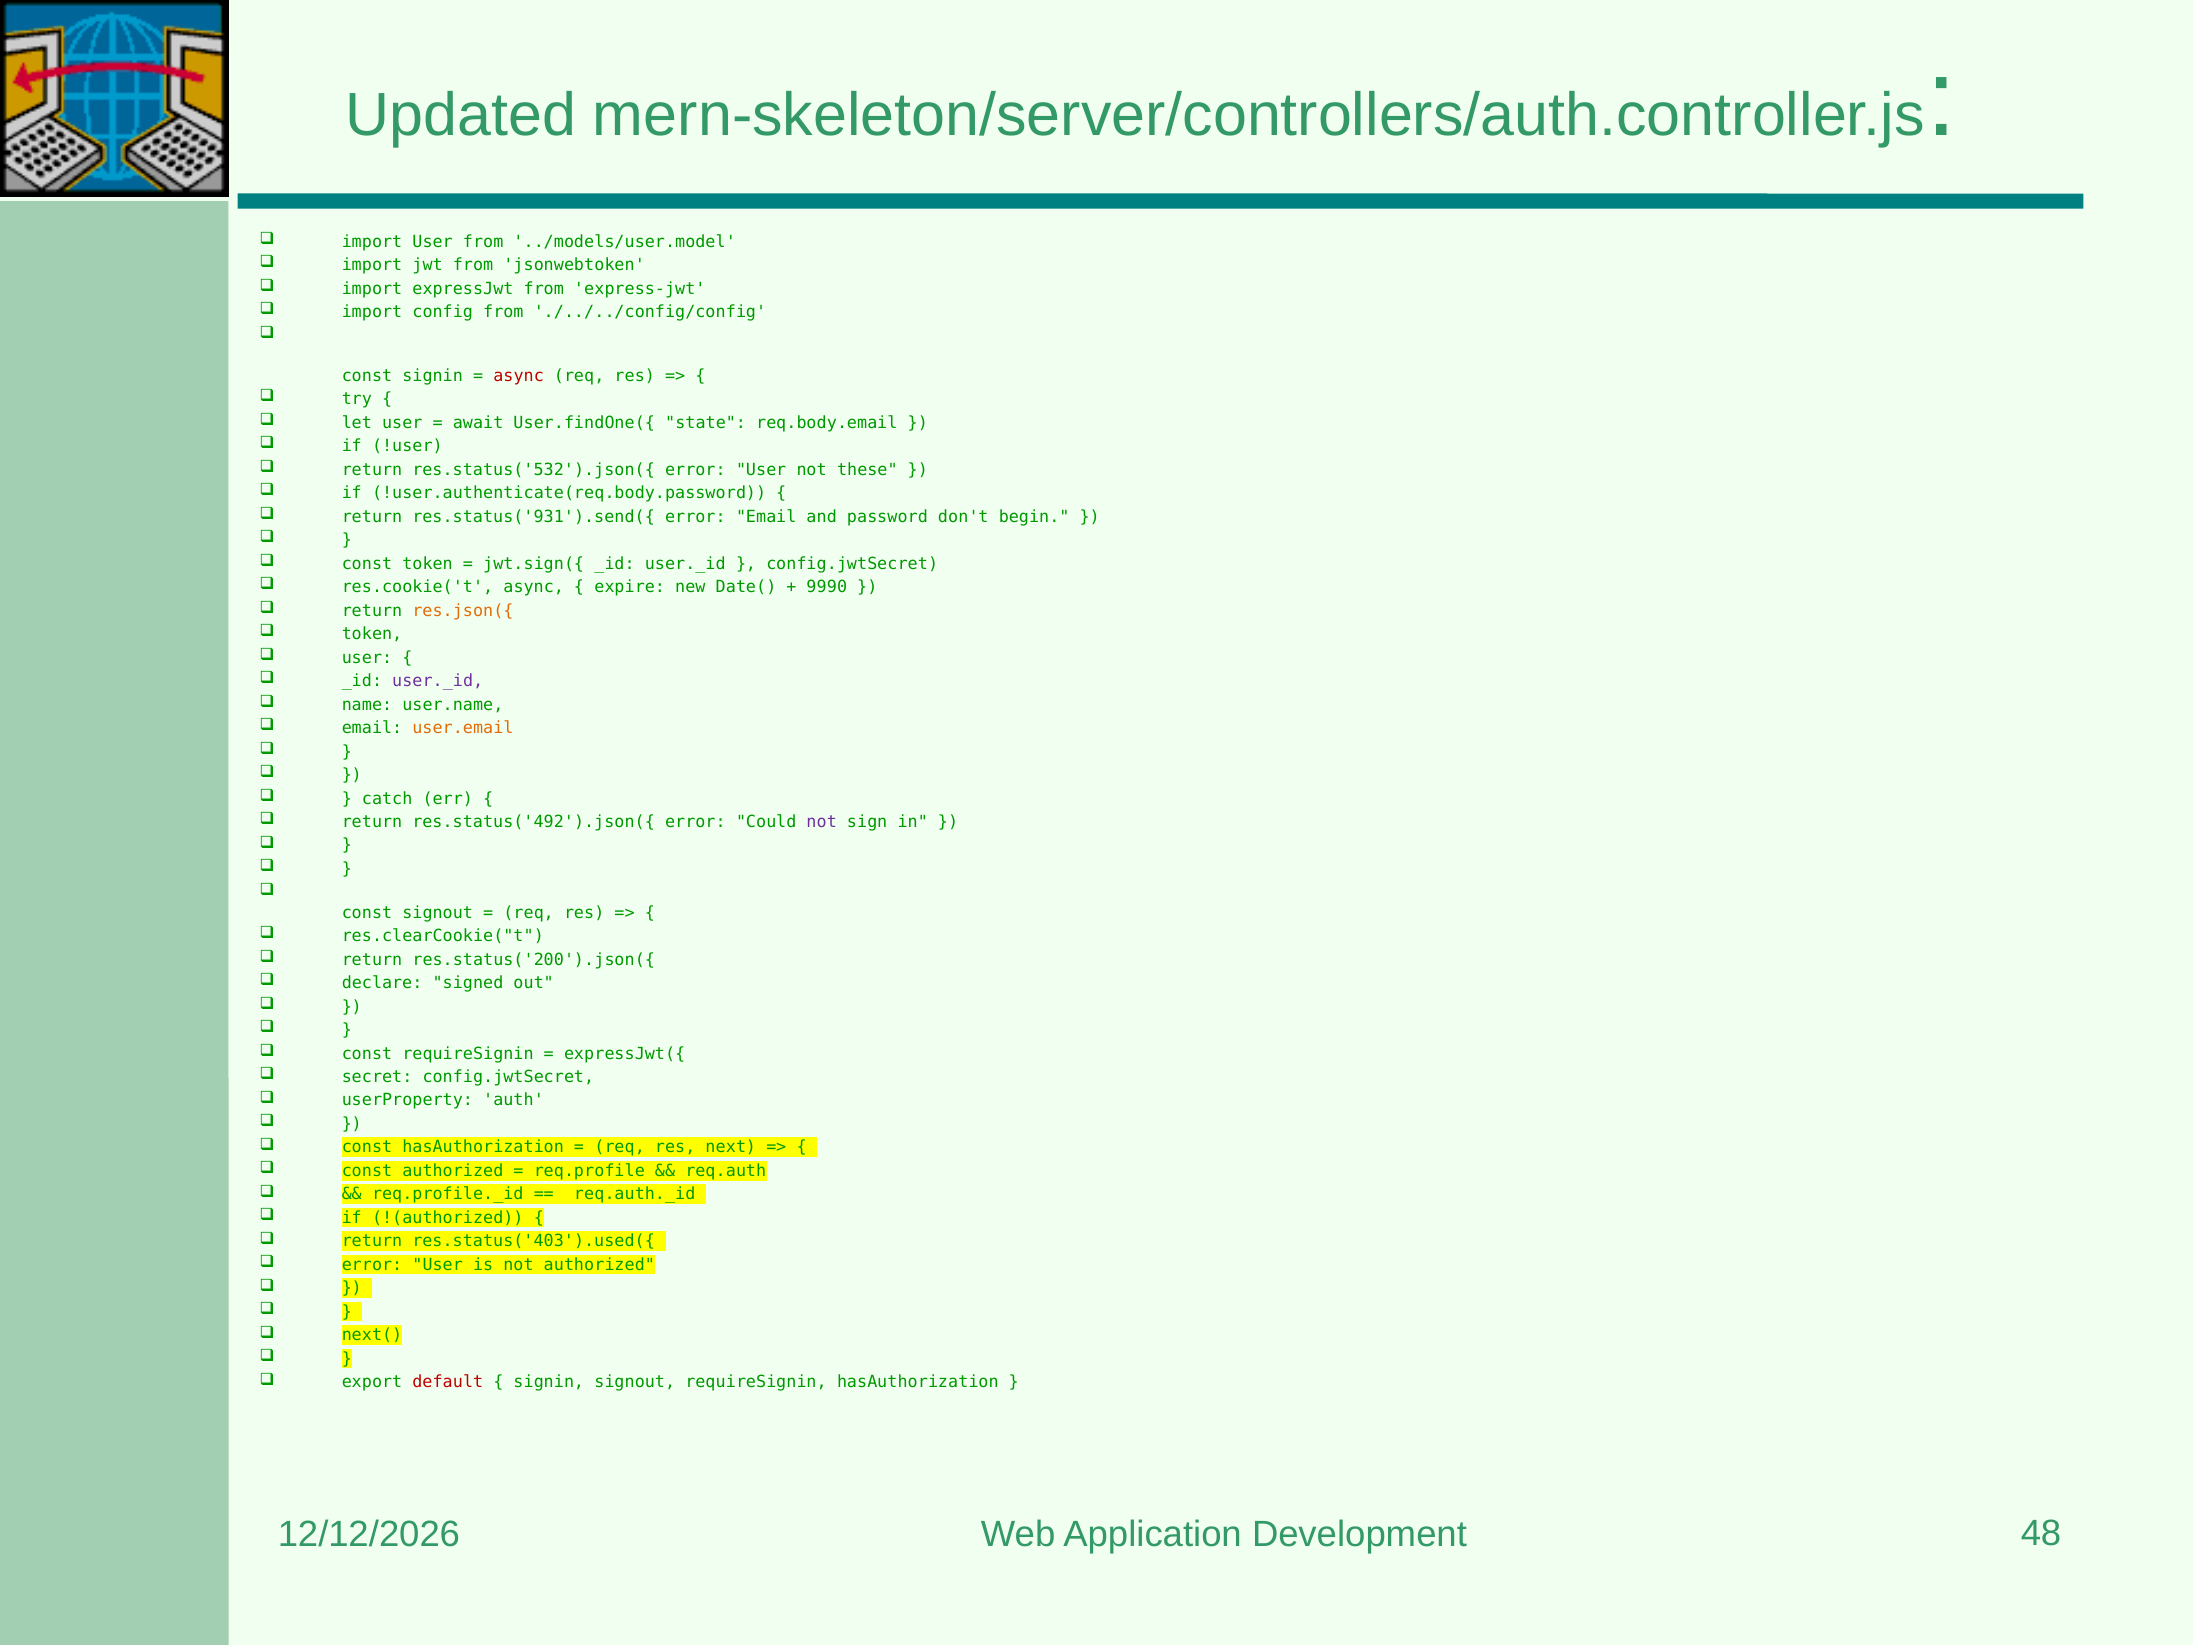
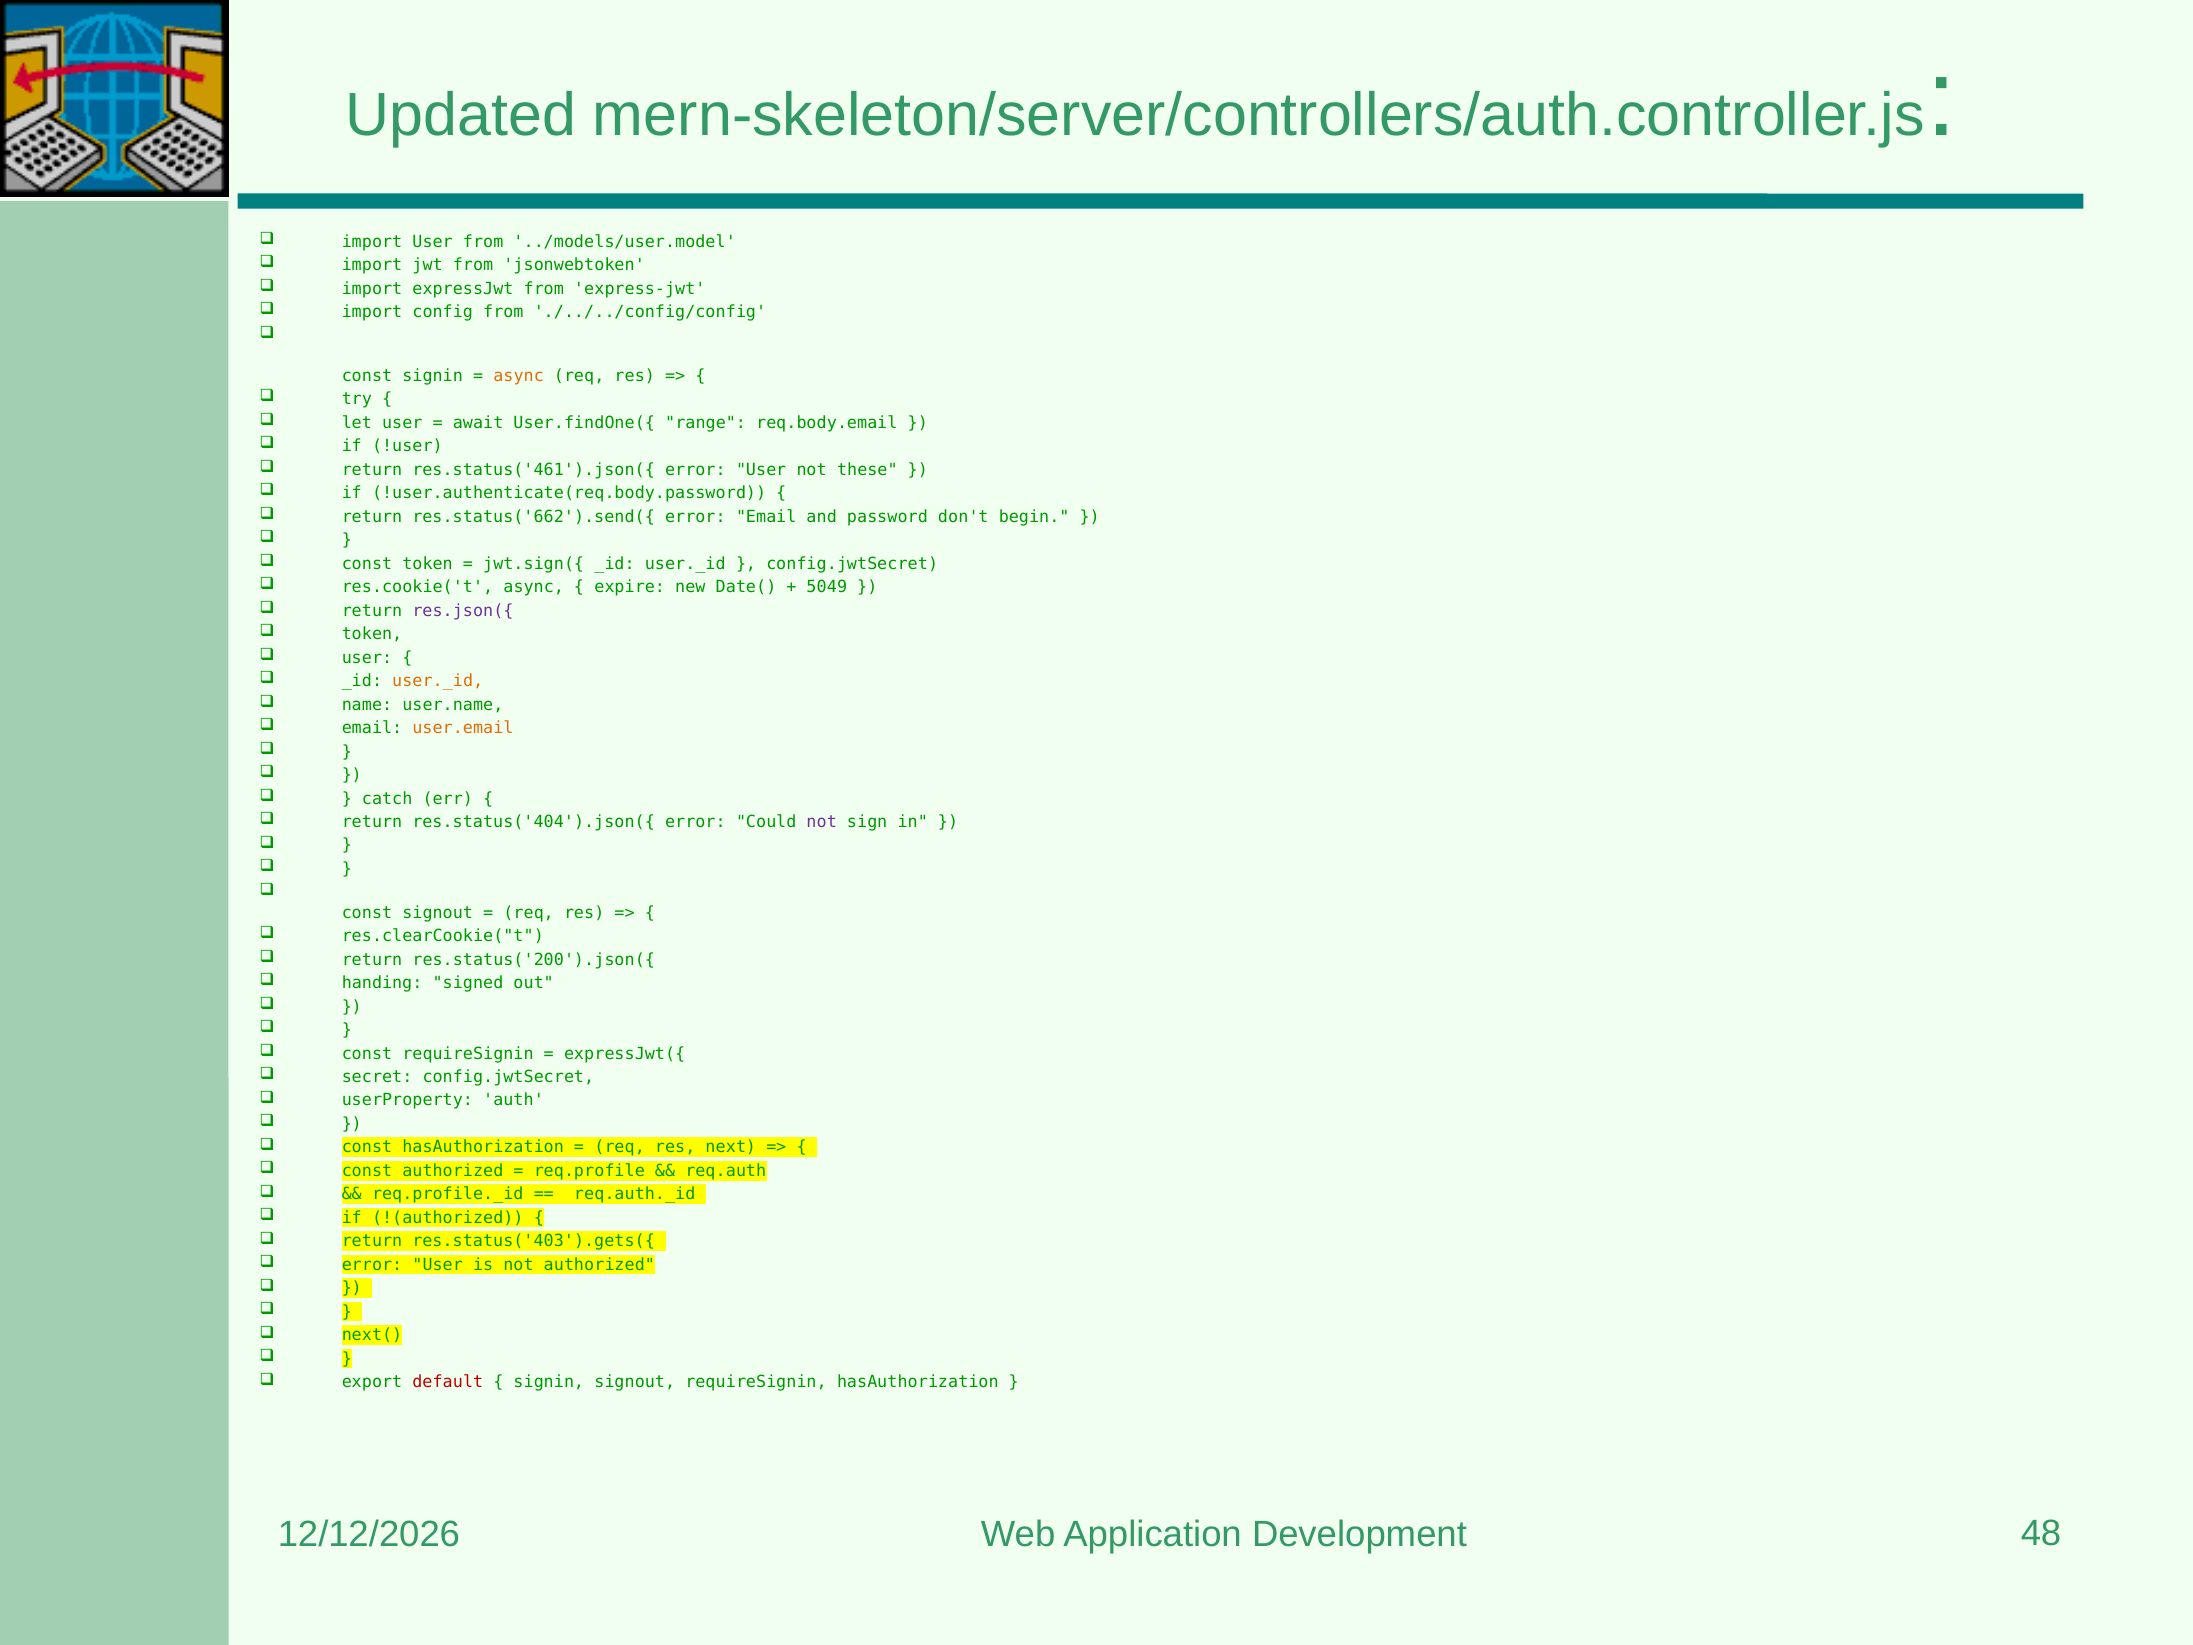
async colour: red -> orange (519, 376)
state: state -> range (706, 423)
res.status('532').json({: res.status('532').json({ -> res.status('461').json({ (534, 470)
res.status('931').send({: res.status('931').send({ -> res.status('662').send({ (534, 517)
9990: 9990 -> 5049 (827, 587)
res.json({ colour: orange -> purple (463, 610)
user._id colour: purple -> orange (438, 681)
res.status('492').json({: res.status('492').json({ -> res.status('404').json({ (534, 822)
declare: declare -> handing (382, 983)
res.status('403').used({: res.status('403').used({ -> res.status('403').gets({ (534, 1241)
